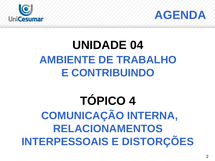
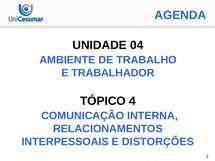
CONTRIBUINDO: CONTRIBUINDO -> TRABALHADOR (113, 73)
